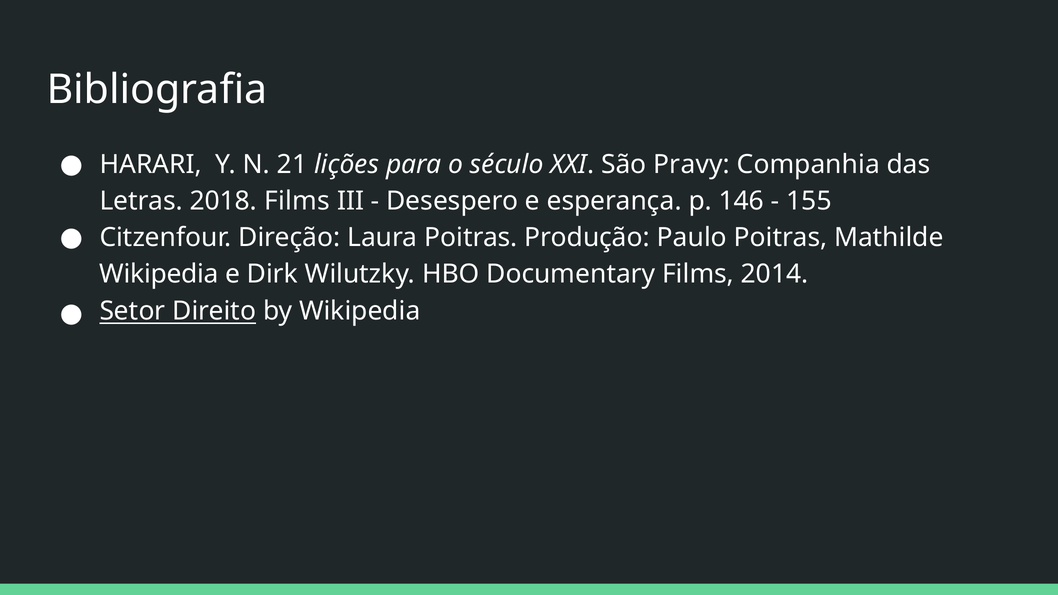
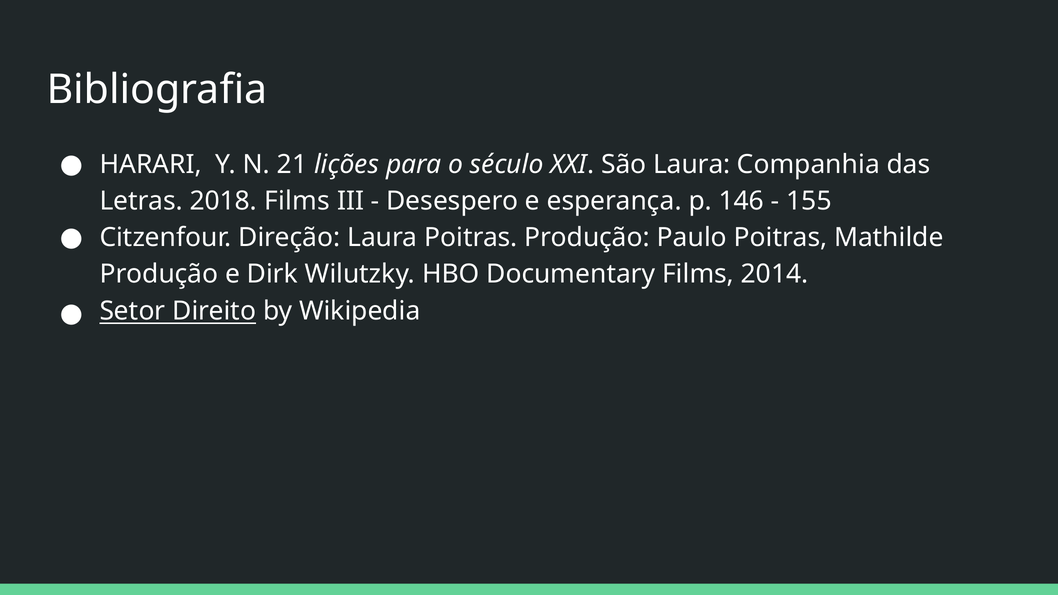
São Pravy: Pravy -> Laura (692, 165)
Wikipedia: Wikipedia -> Produção (159, 274)
